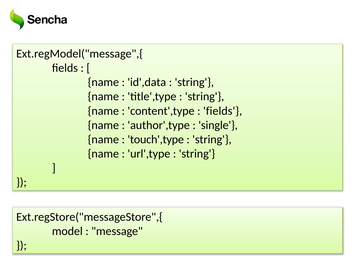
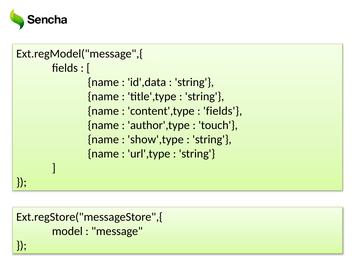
single: single -> touch (218, 125)
touch',type: touch',type -> show',type (156, 140)
